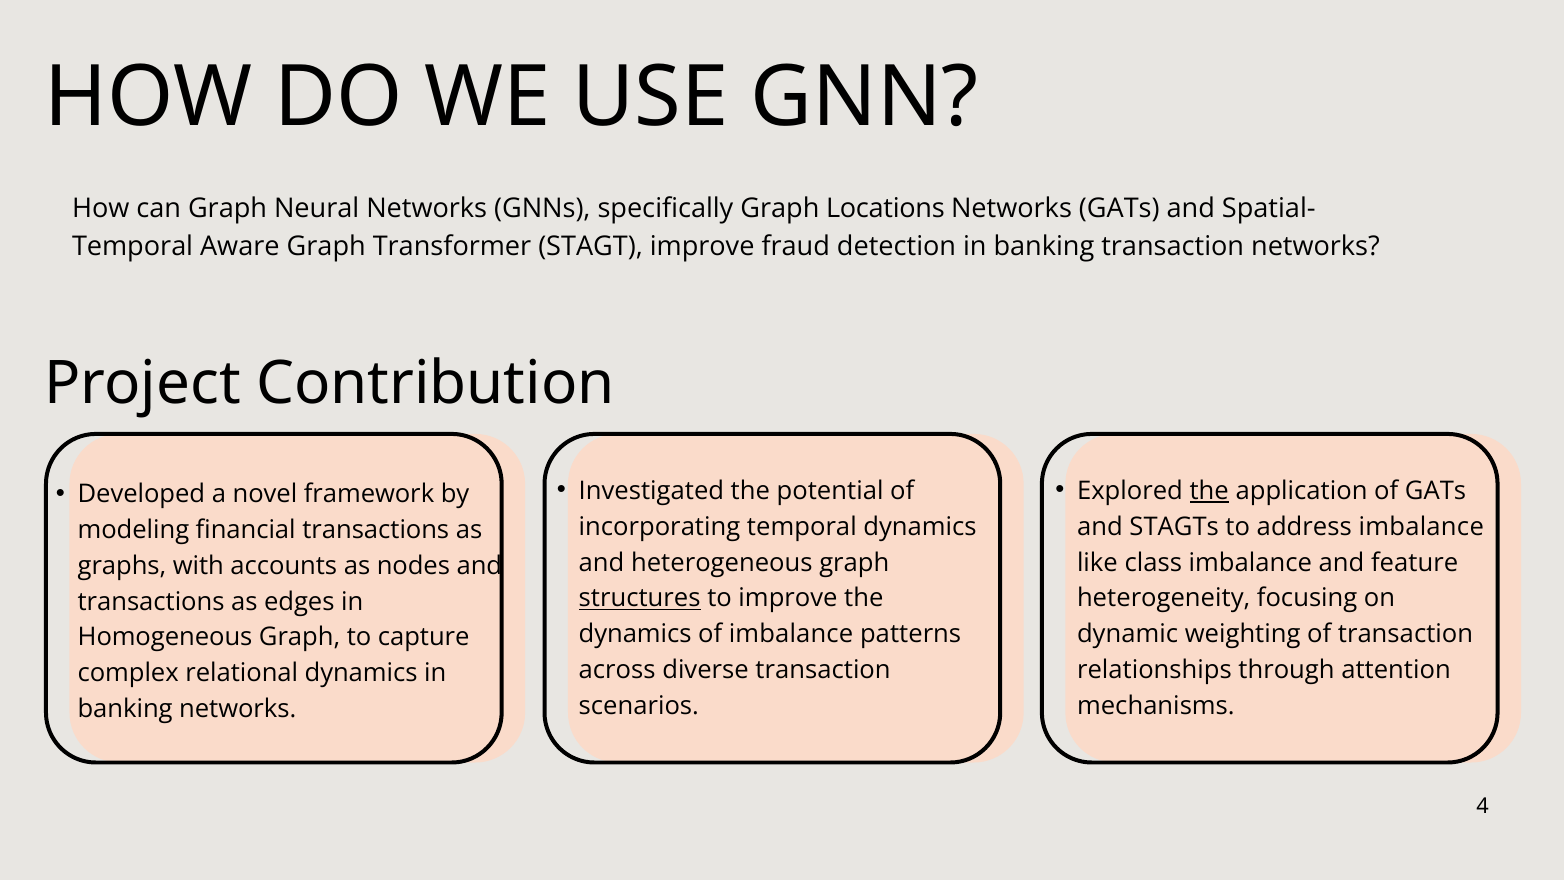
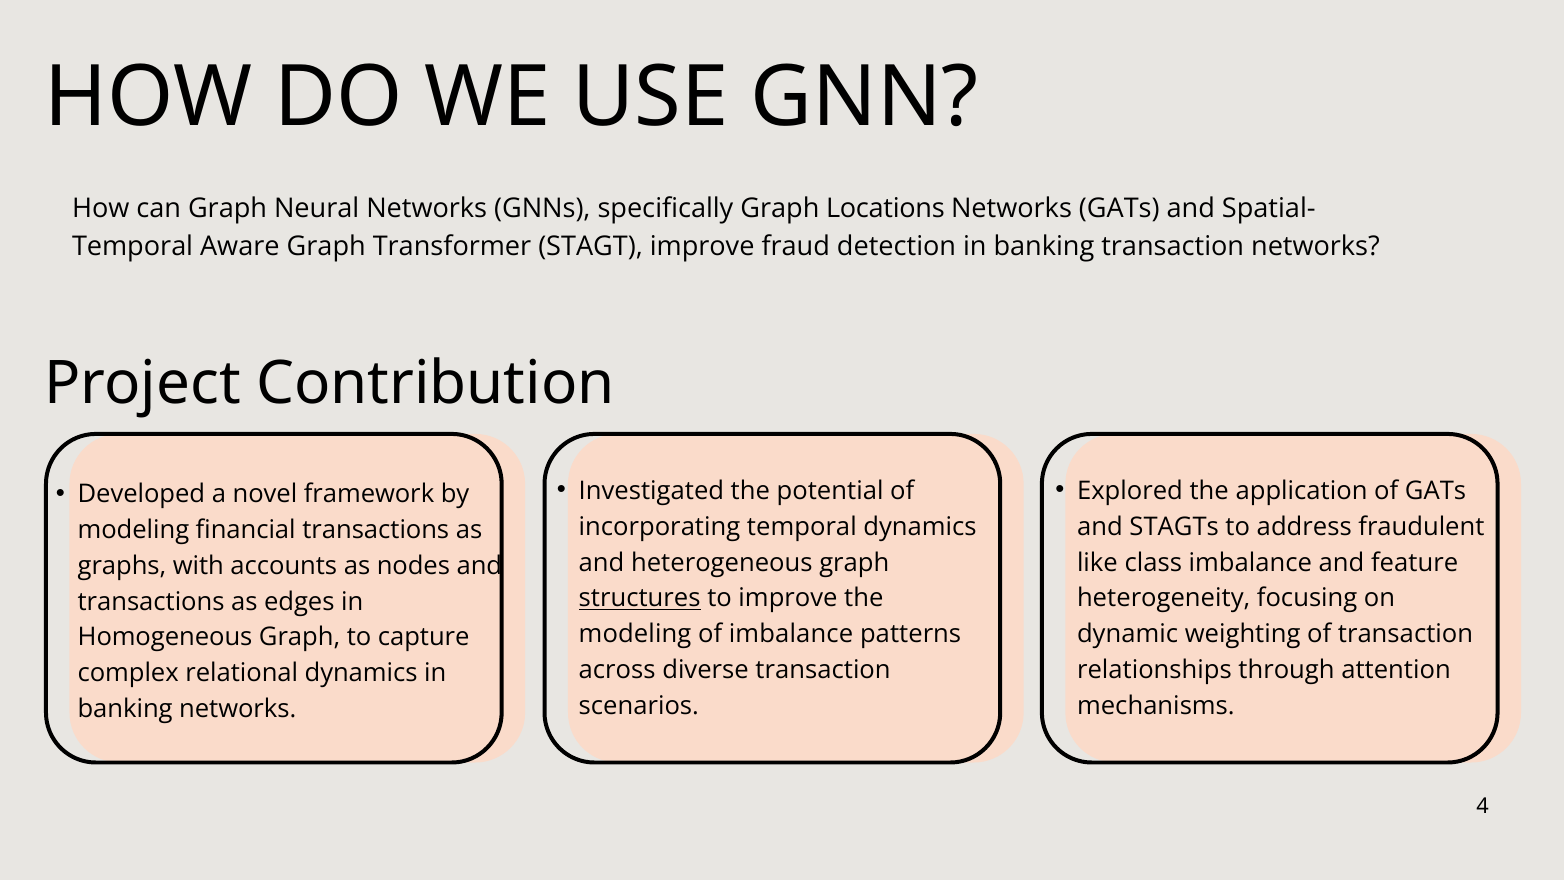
the underline: present -> none (1209, 491)
address imbalance: imbalance -> fraudulent (1421, 527)
dynamics: dynamics -> modeling (635, 634)
